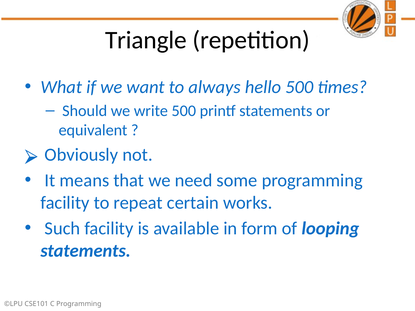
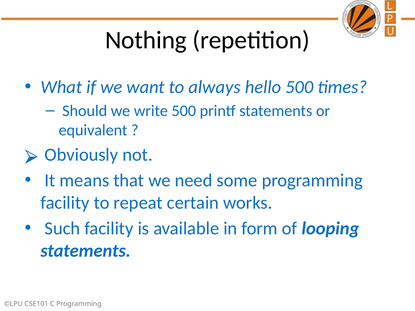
Triangle: Triangle -> Nothing (146, 40)
